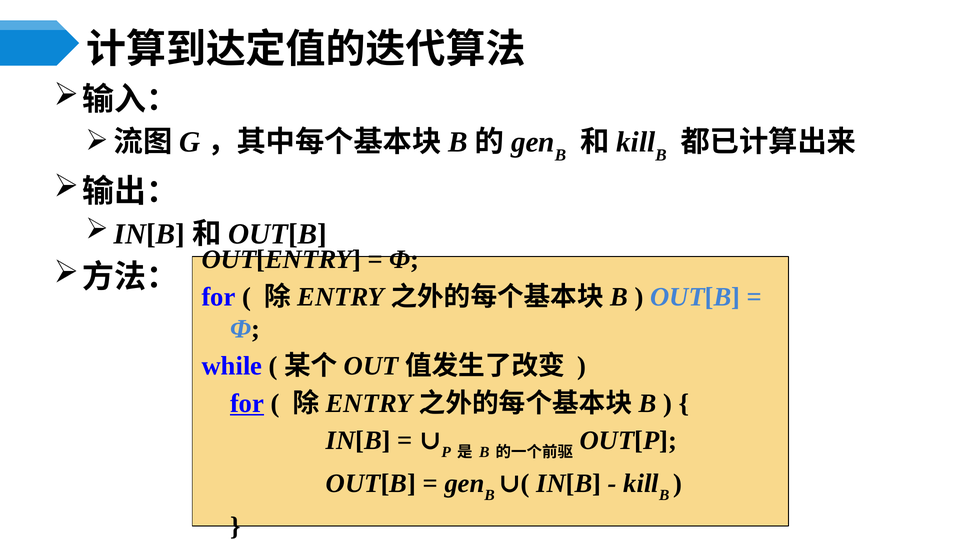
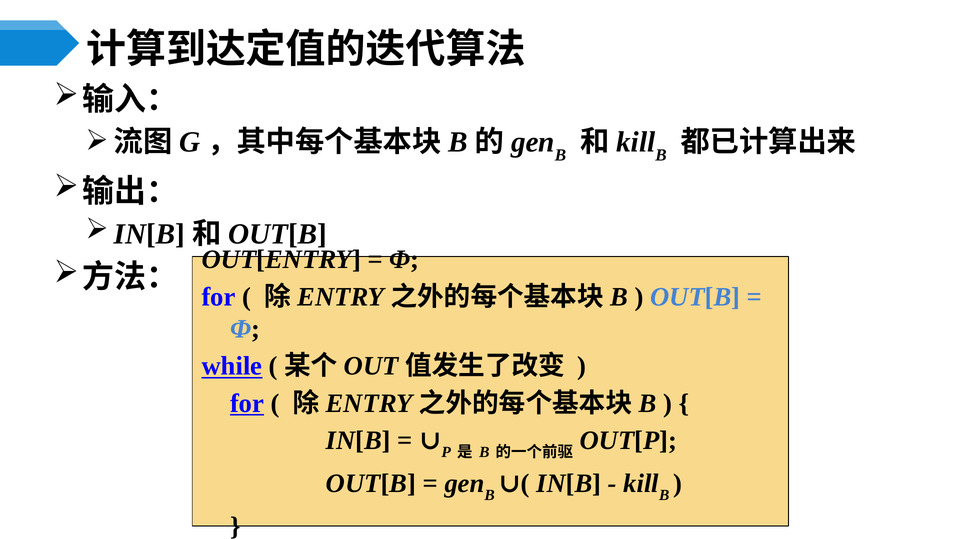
while underline: none -> present (232, 366)
